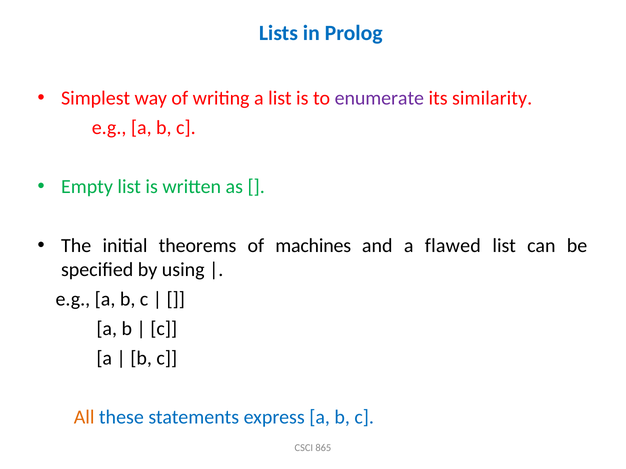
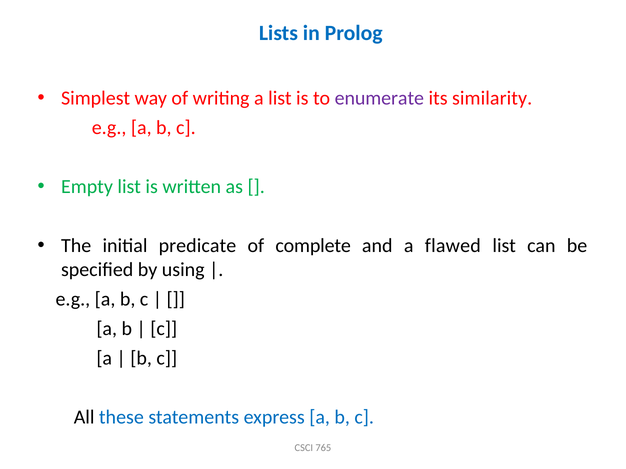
theorems: theorems -> predicate (197, 246)
machines: machines -> complete (313, 246)
All colour: orange -> black (84, 418)
865: 865 -> 765 (323, 448)
